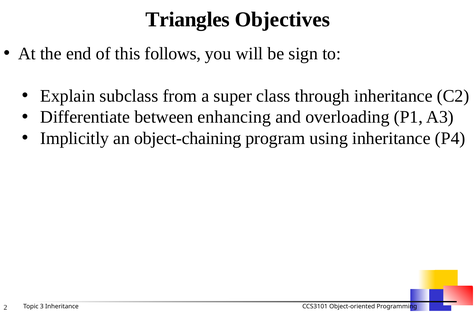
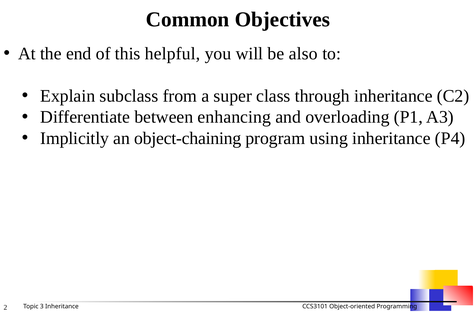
Triangles: Triangles -> Common (188, 20)
follows: follows -> helpful (173, 54)
sign: sign -> also (303, 54)
